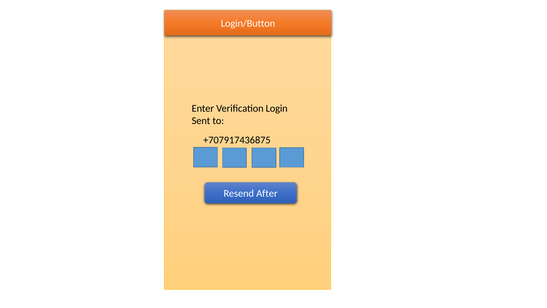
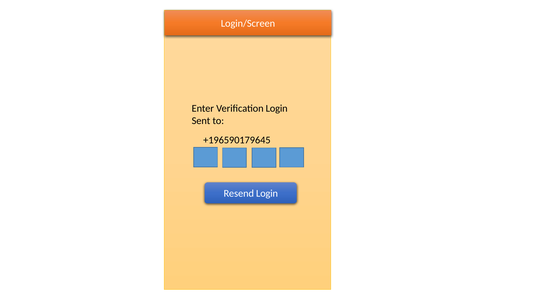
Login/Button: Login/Button -> Login/Screen (248, 24)
+707917436875: +707917436875 -> +196590179645 (237, 140)
Resend After: After -> Login (267, 193)
